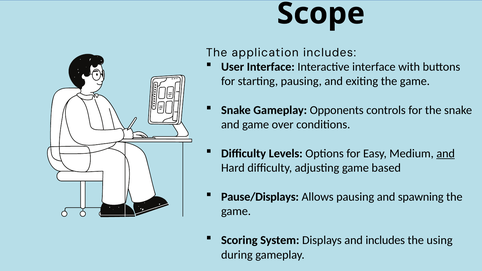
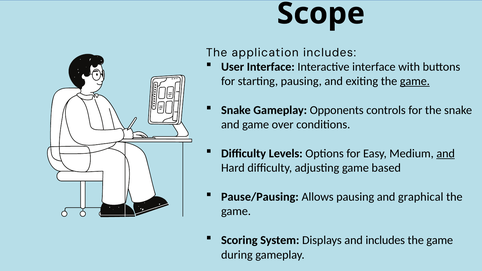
game underline: none -> present (415, 81)
Pause/Displays: Pause/Displays -> Pause/Pausing (260, 197)
spawning: spawning -> graphical (421, 197)
using: using -> game (440, 240)
